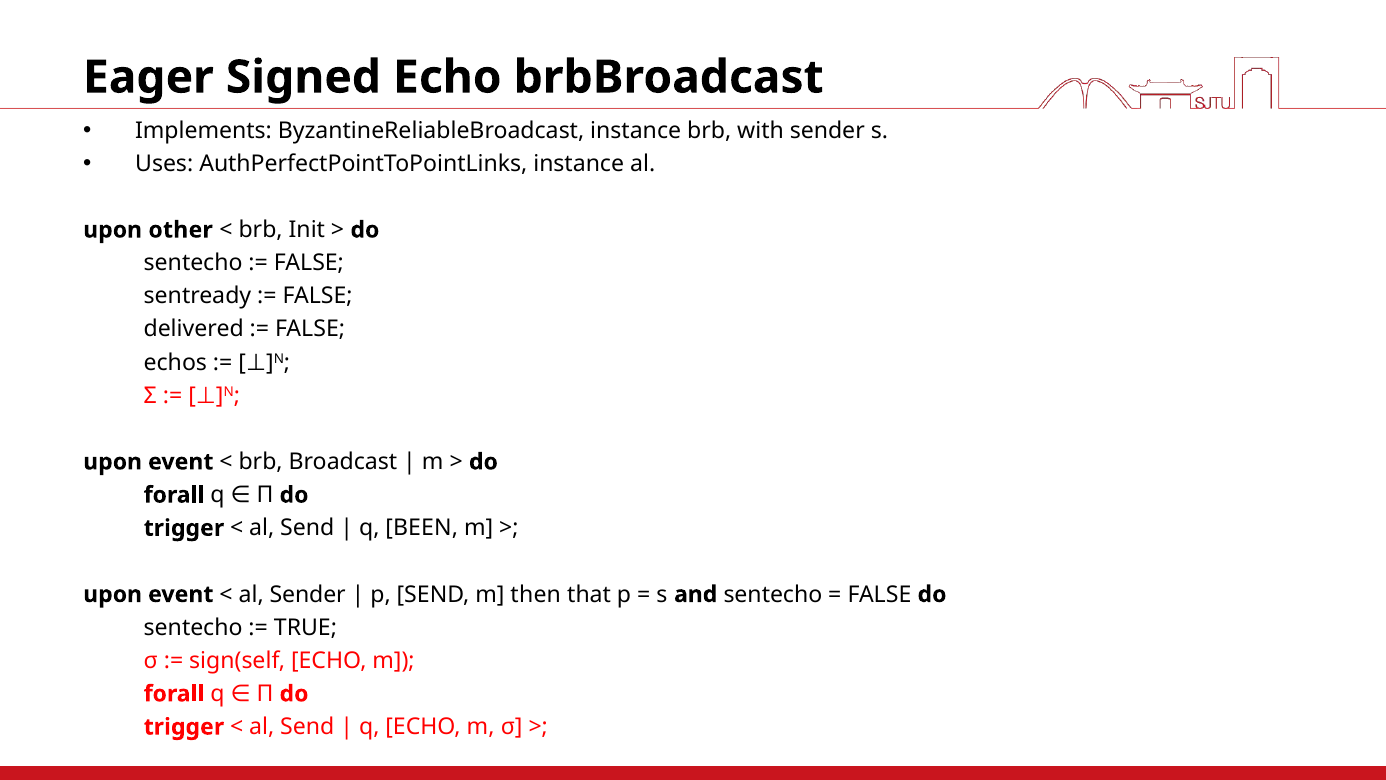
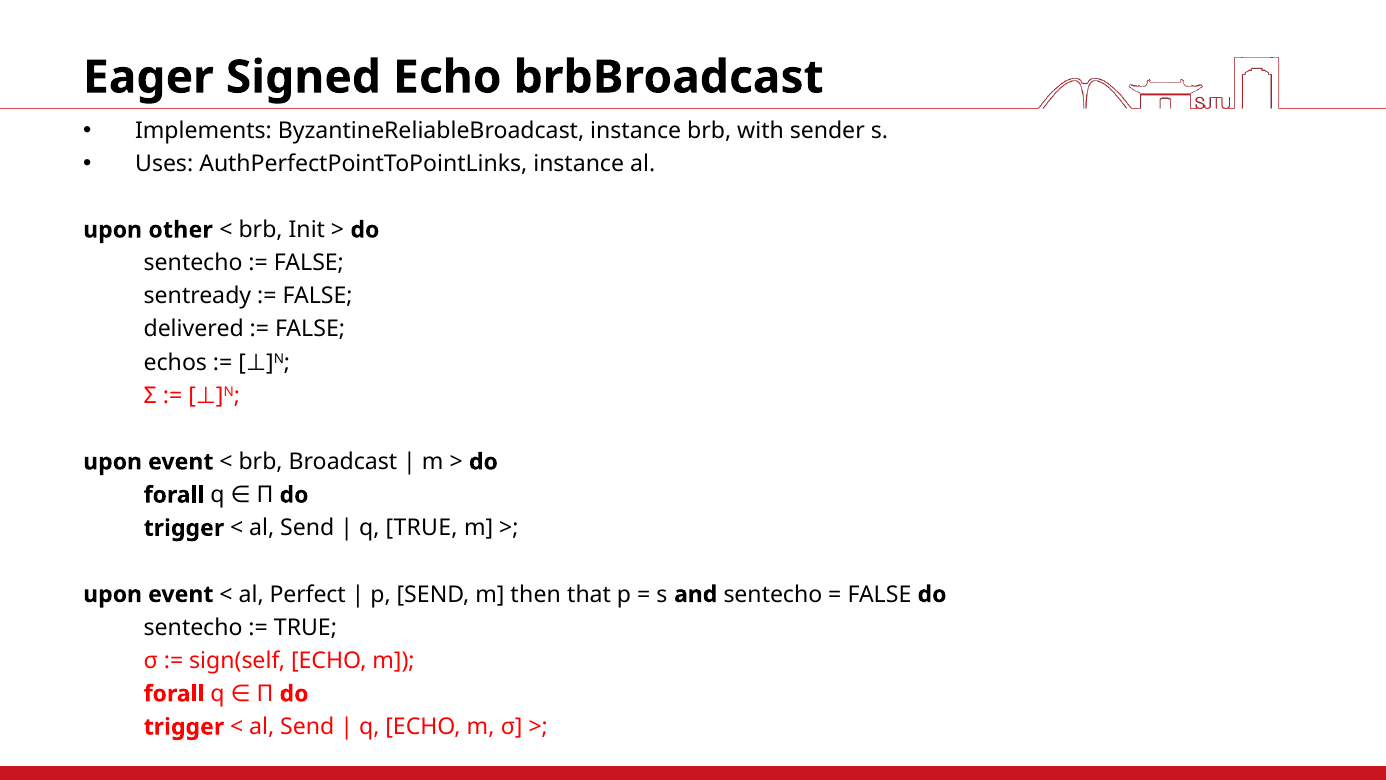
q BEEN: BEEN -> TRUE (422, 528)
al Sender: Sender -> Perfect (308, 594)
